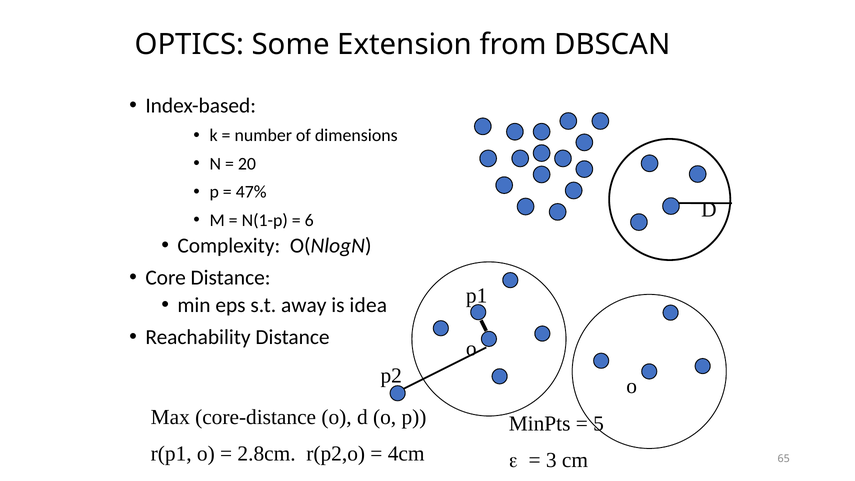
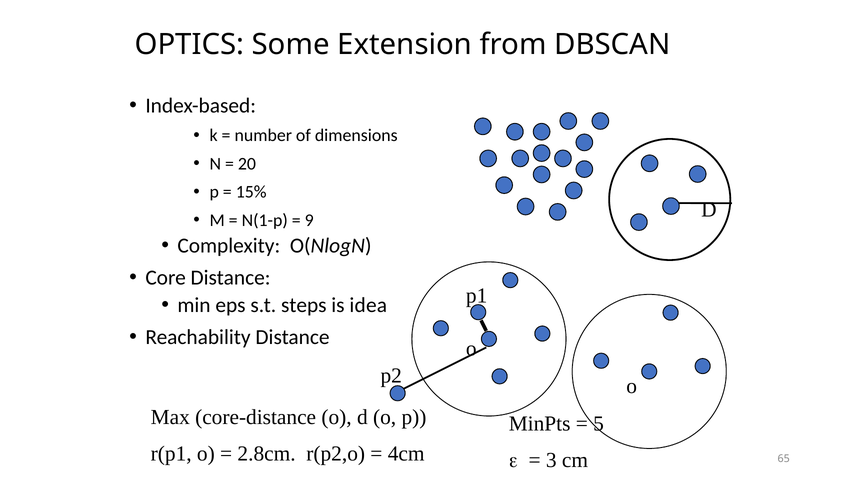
47%: 47% -> 15% (251, 192)
6: 6 -> 9 (309, 220)
away: away -> steps (304, 305)
